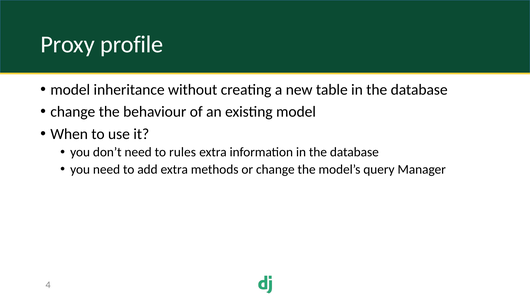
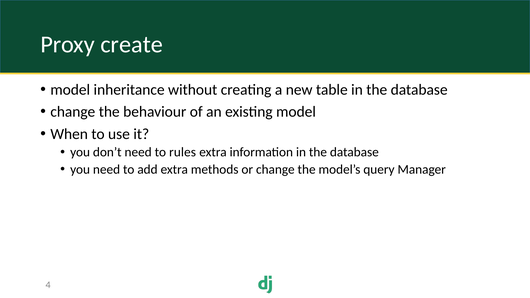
profile: profile -> create (132, 45)
